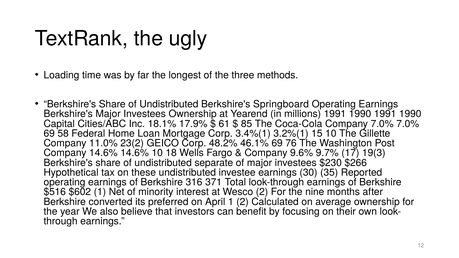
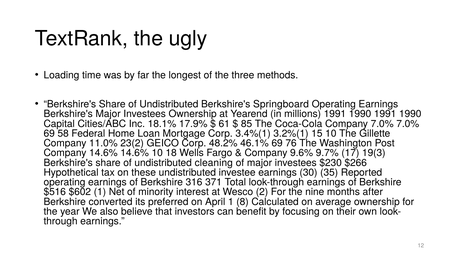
separate: separate -> cleaning (214, 163)
1 2: 2 -> 8 (243, 202)
